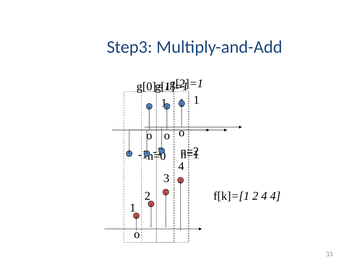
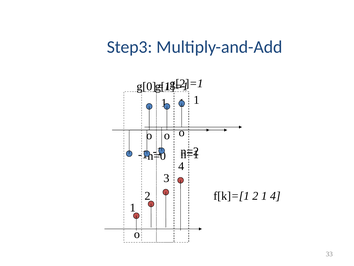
2 4: 4 -> 1 (264, 195)
